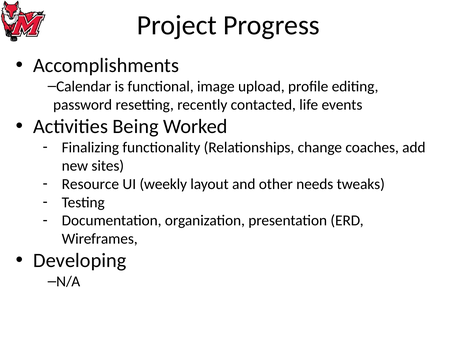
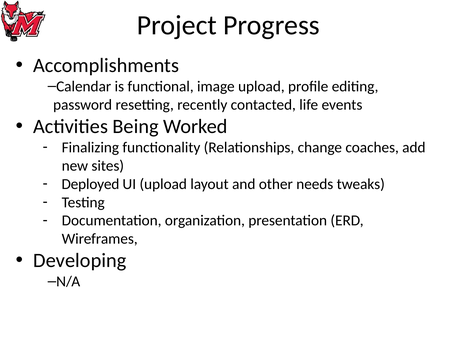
Resource: Resource -> Deployed (90, 184)
UI weekly: weekly -> upload (163, 184)
